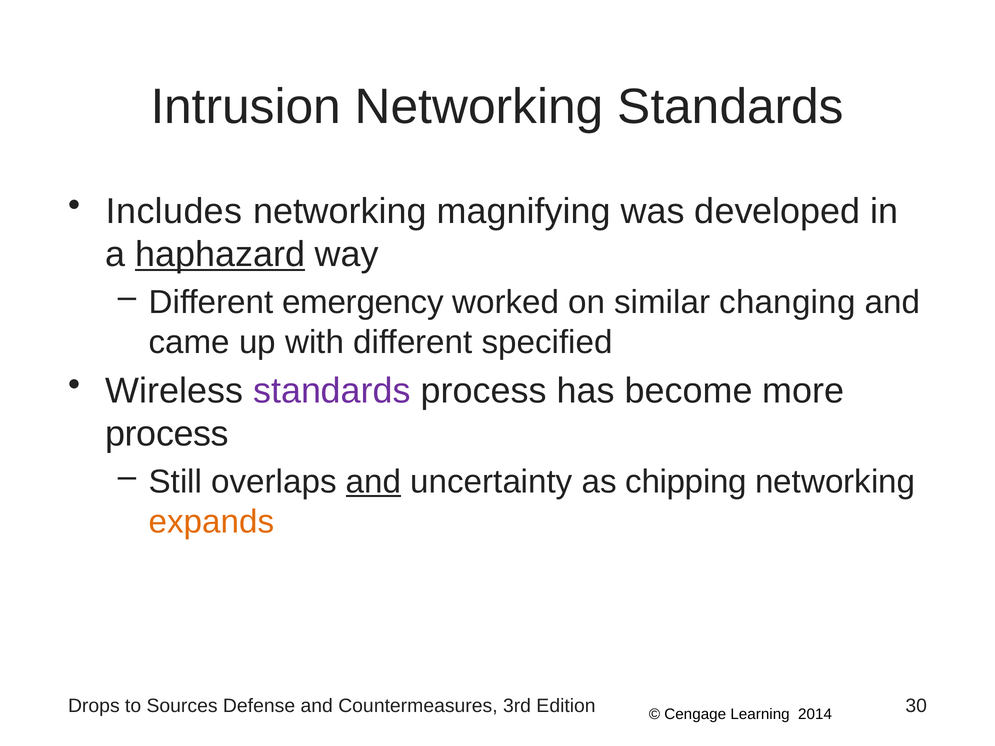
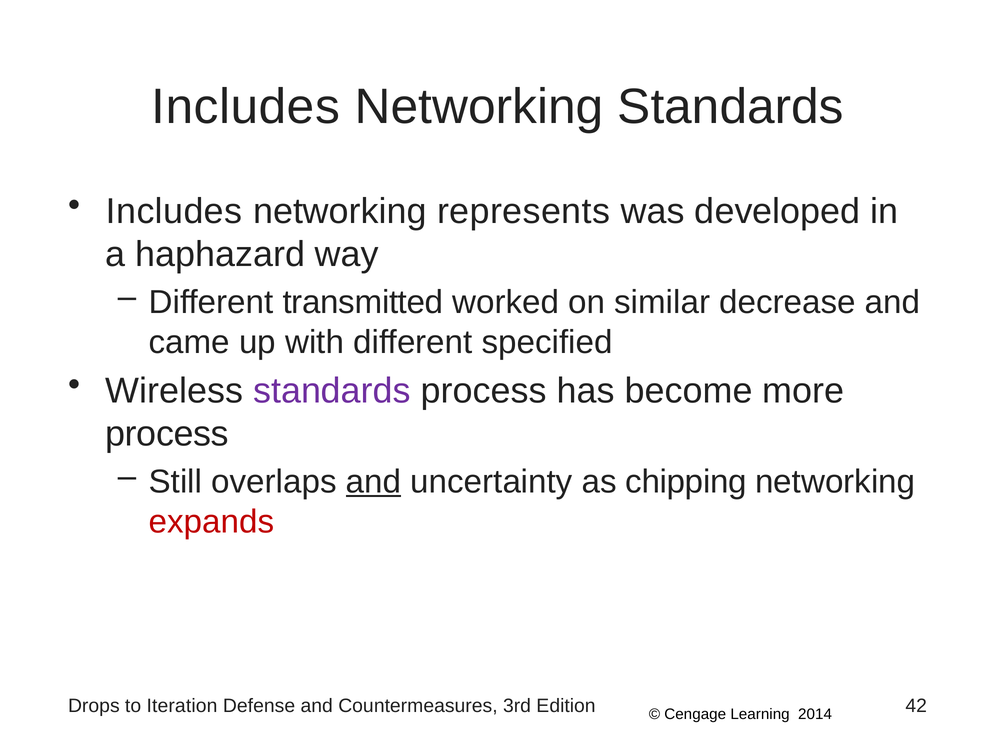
Intrusion: Intrusion -> Includes (246, 107)
magnifying: magnifying -> represents (524, 211)
haphazard underline: present -> none (220, 255)
emergency: emergency -> transmitted (363, 302)
changing: changing -> decrease (788, 302)
expands colour: orange -> red (212, 522)
Sources: Sources -> Iteration (182, 706)
30: 30 -> 42 (916, 706)
